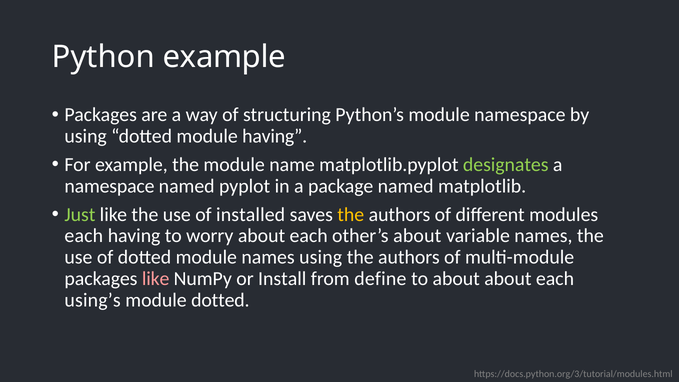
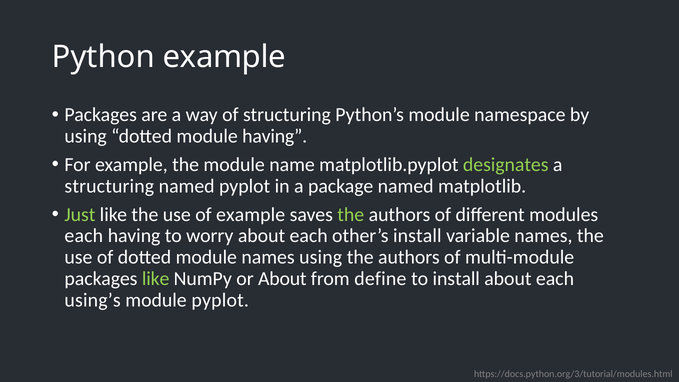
namespace: namespace -> structuring (109, 186)
of installed: installed -> example (251, 215)
the colour: yellow -> light green (351, 215)
other’s about: about -> install (417, 236)
like colour: pink -> light green (156, 279)
or Install: Install -> About (282, 279)
to about: about -> install (456, 279)
module dotted: dotted -> pyplot (220, 300)
